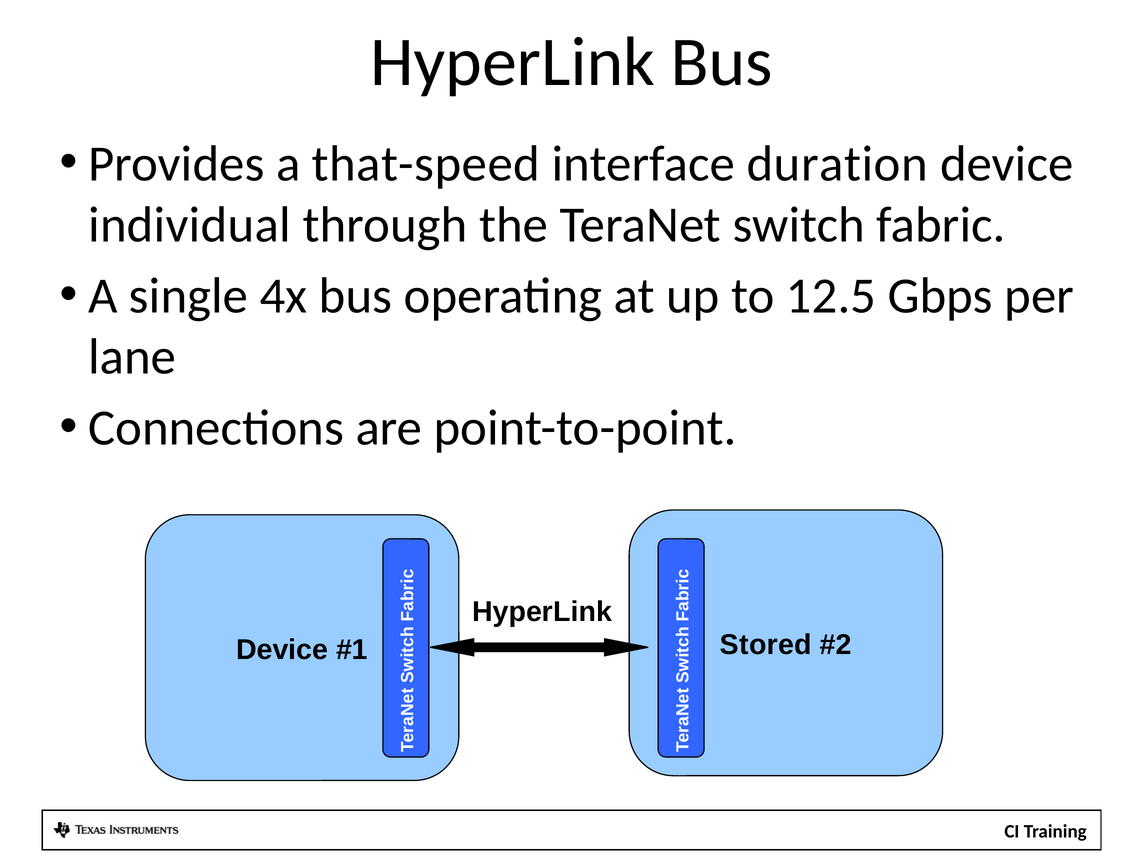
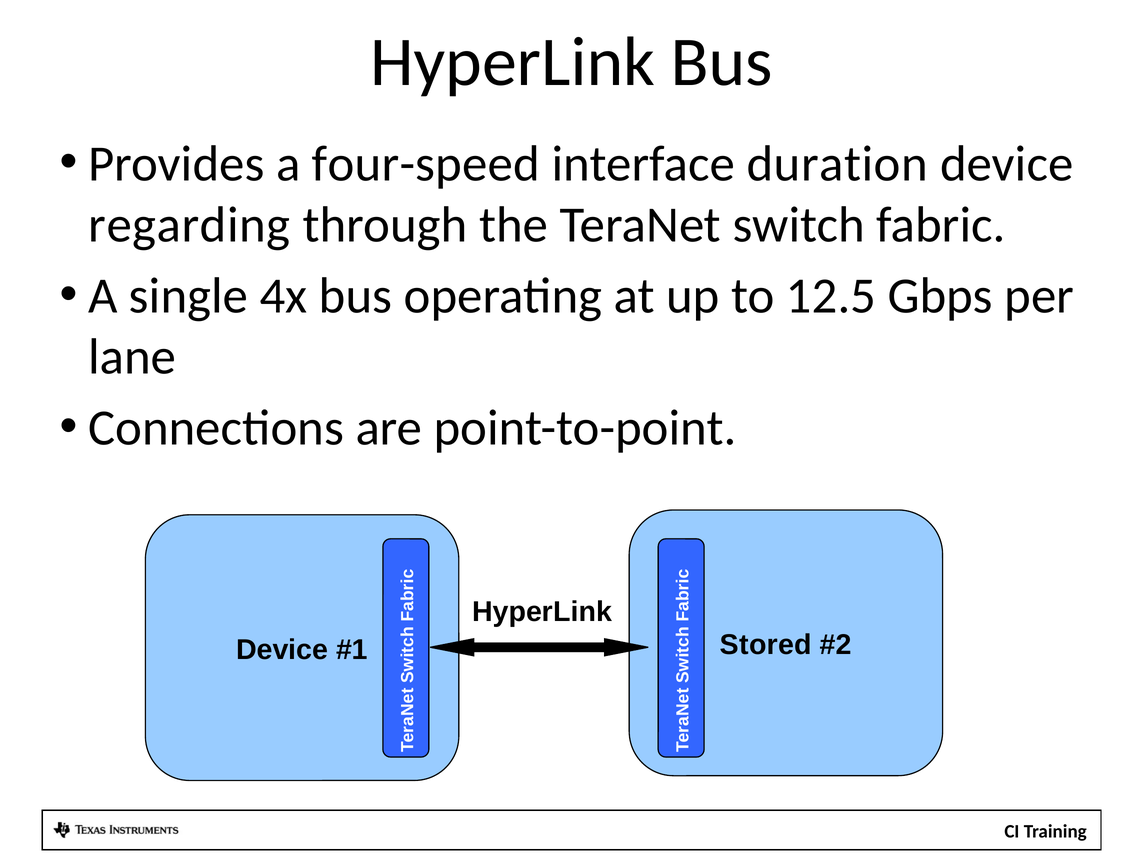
that-speed: that-speed -> four-speed (426, 164)
individual: individual -> regarding (189, 225)
